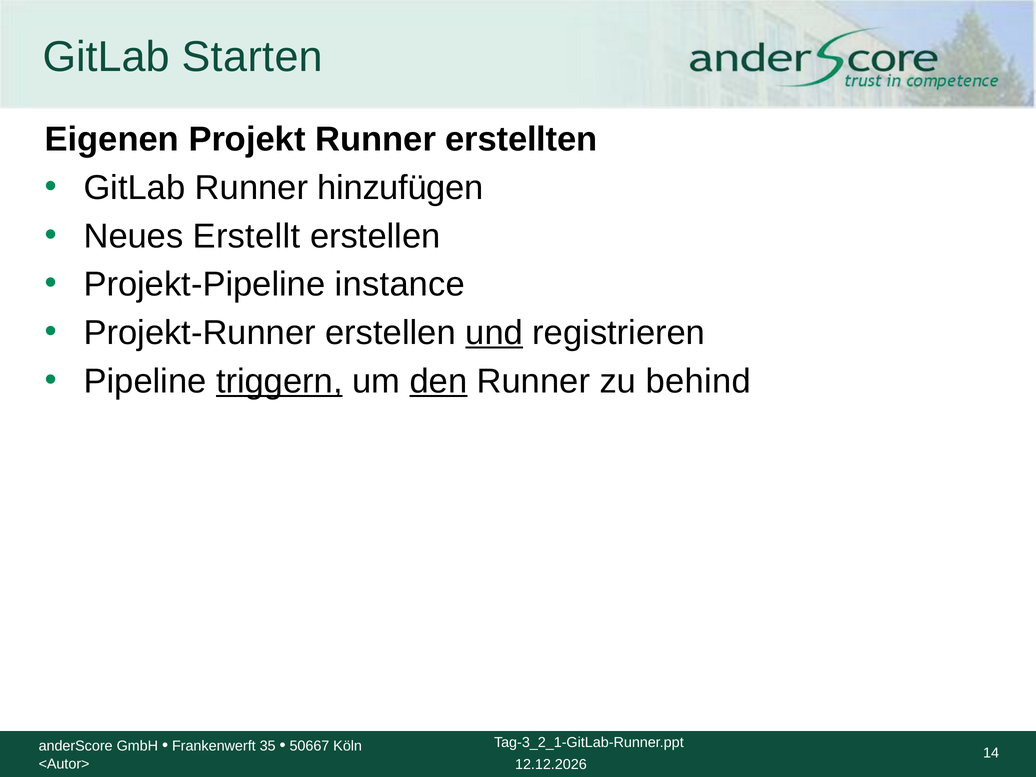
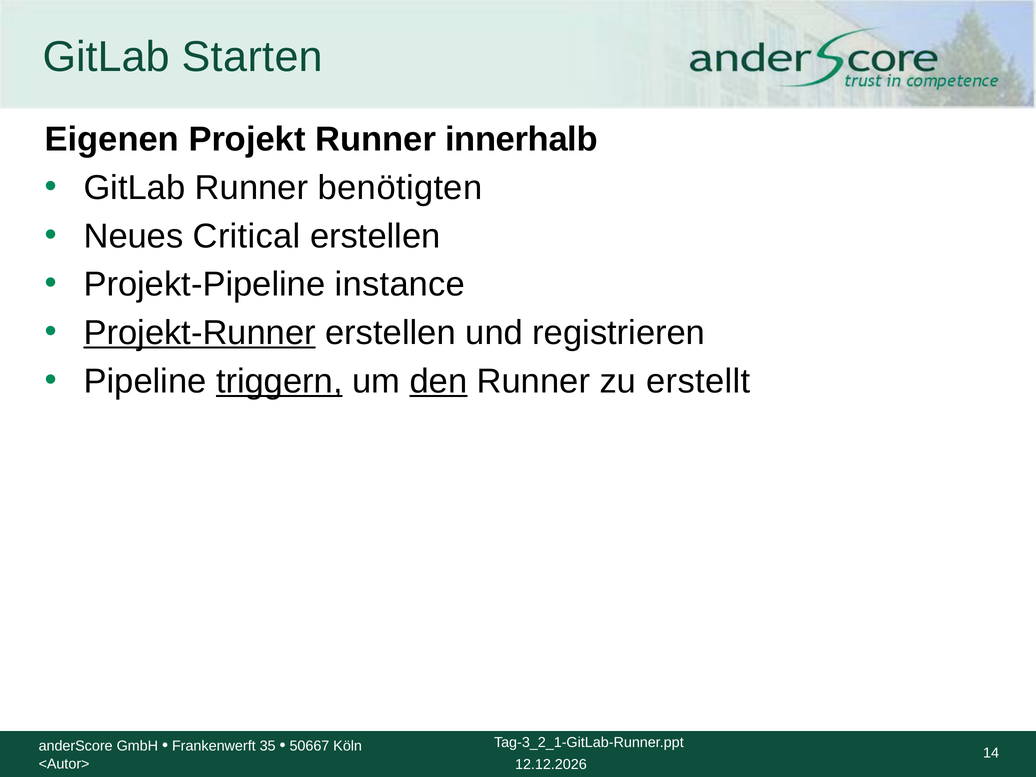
erstellten: erstellten -> innerhalb (521, 140)
hinzufügen: hinzufügen -> benötigten (400, 188)
Erstellt: Erstellt -> Critical (247, 236)
Projekt-Runner underline: none -> present (200, 333)
und underline: present -> none (494, 333)
behind: behind -> erstellt (698, 381)
